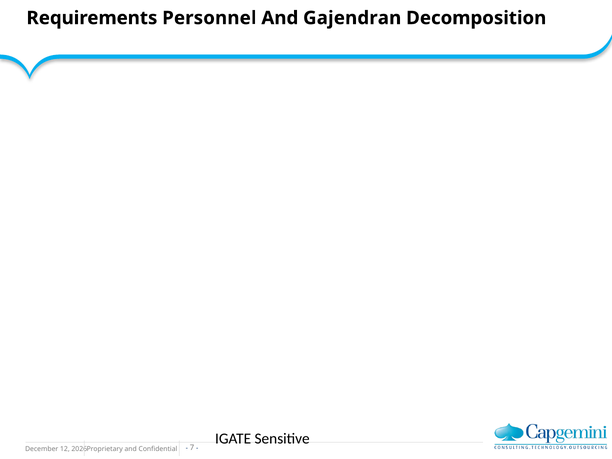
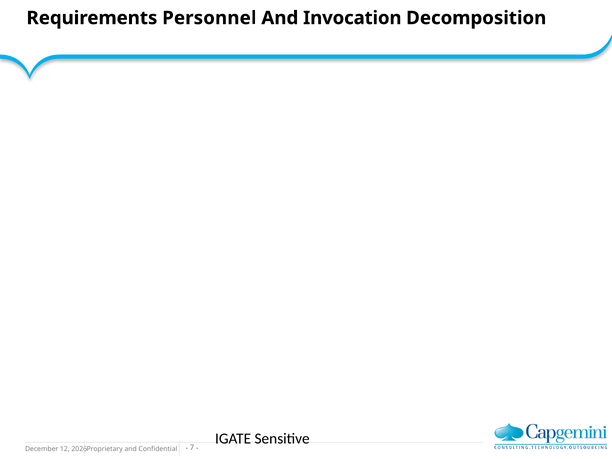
Gajendran: Gajendran -> Invocation (352, 18)
